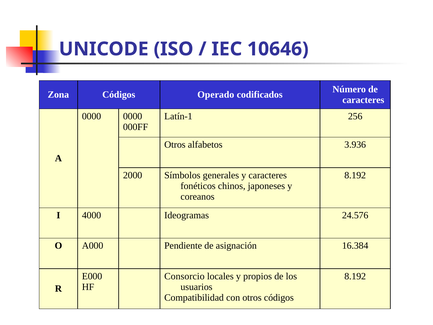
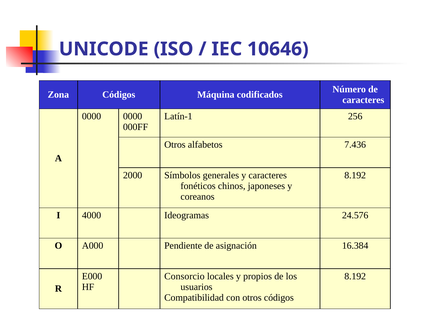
Operado: Operado -> Máquina (216, 95)
3.936: 3.936 -> 7.436 (355, 145)
